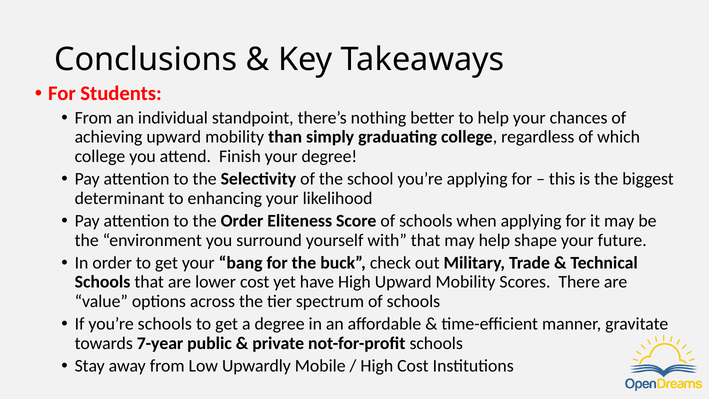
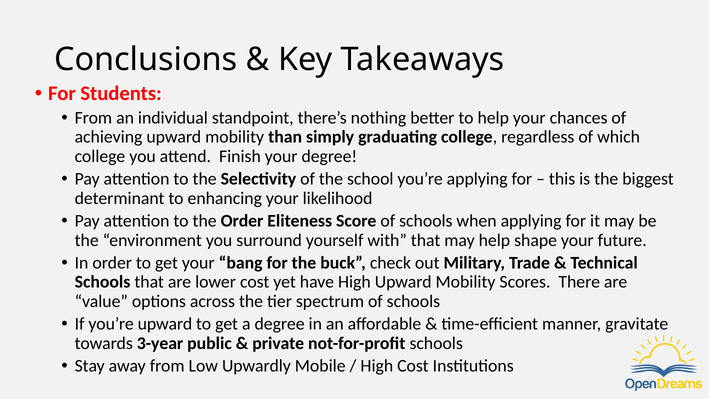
you’re schools: schools -> upward (165, 324)
7-year: 7-year -> 3-year (160, 343)
